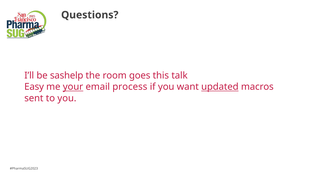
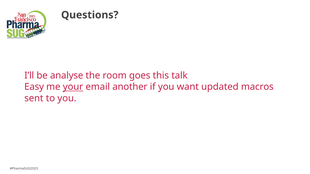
sashelp: sashelp -> analyse (67, 76)
process: process -> another (130, 87)
updated underline: present -> none (220, 87)
